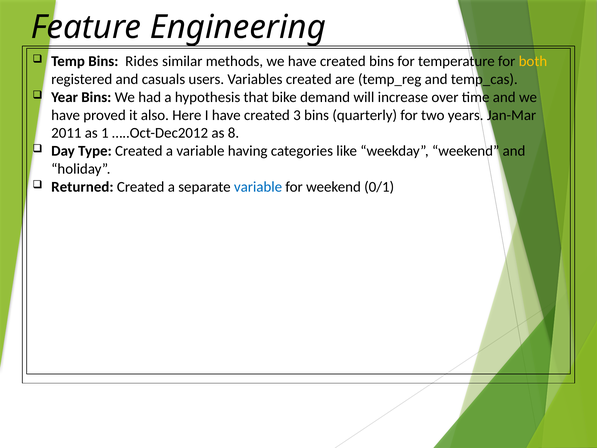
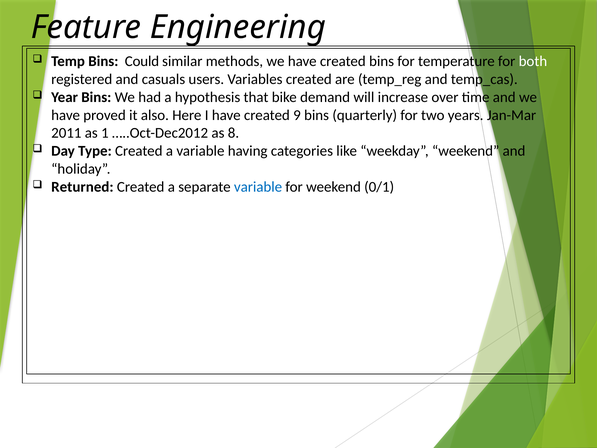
Rides: Rides -> Could (142, 61)
both colour: yellow -> white (533, 61)
3: 3 -> 9 (297, 115)
